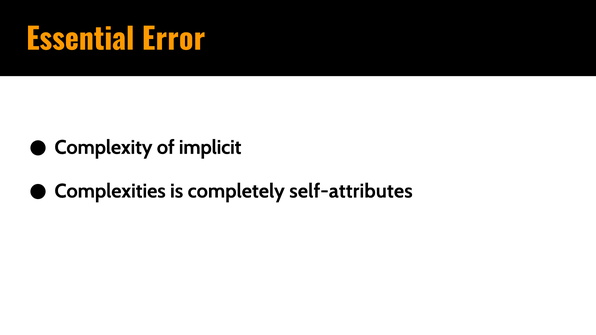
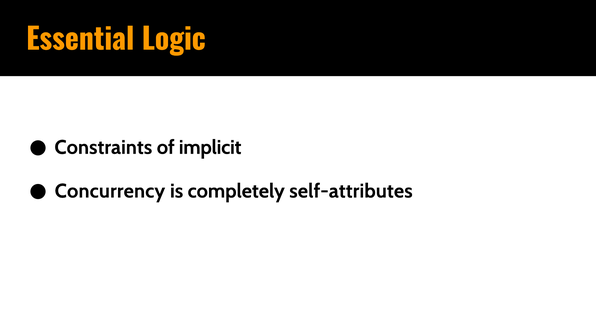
Error: Error -> Logic (174, 40)
Complexity: Complexity -> Constraints (103, 147)
Complexities: Complexities -> Concurrency (110, 191)
